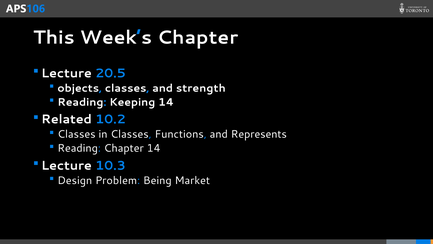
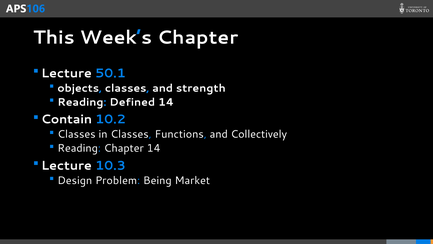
20.5: 20.5 -> 50.1 (110, 73)
Keeping: Keeping -> Defined (132, 102)
Related: Related -> Contain (67, 119)
Represents: Represents -> Collectively (259, 134)
